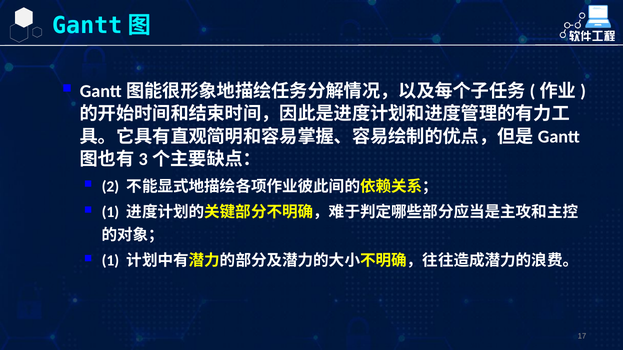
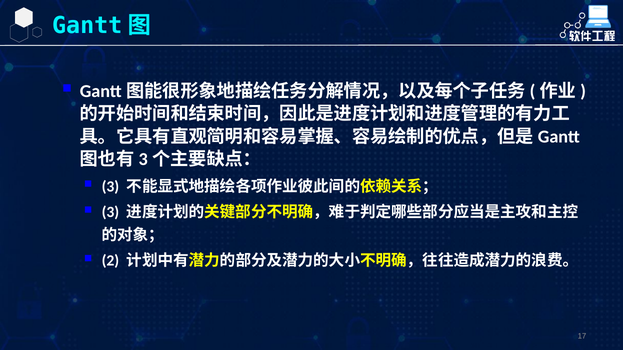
2: 2 -> 3 (110, 187)
1: 1 -> 3 (110, 213)
1: 1 -> 2 (110, 261)
